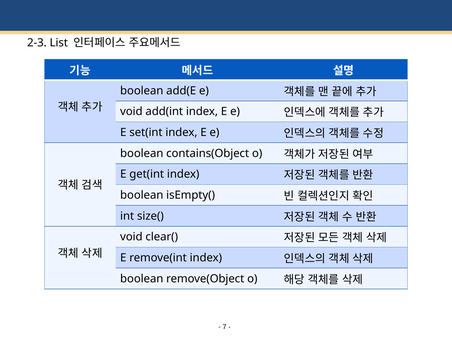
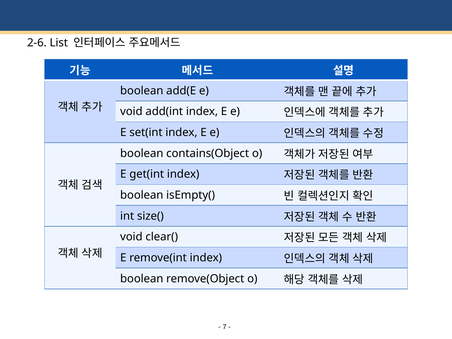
2-3: 2-3 -> 2-6 (37, 43)
